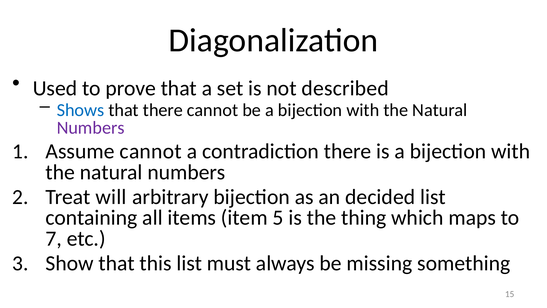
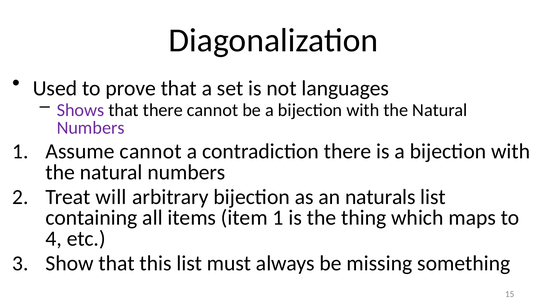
described: described -> languages (345, 88)
Shows colour: blue -> purple (80, 110)
decided: decided -> naturals (380, 197)
item 5: 5 -> 1 (278, 218)
7: 7 -> 4 (54, 238)
